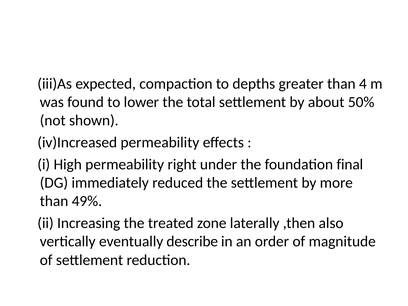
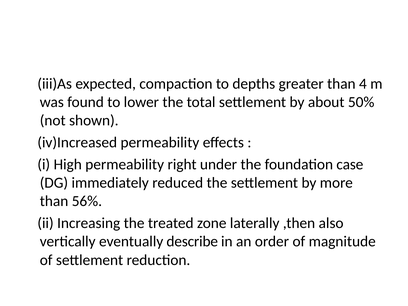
final: final -> case (350, 164)
49%: 49% -> 56% (87, 201)
